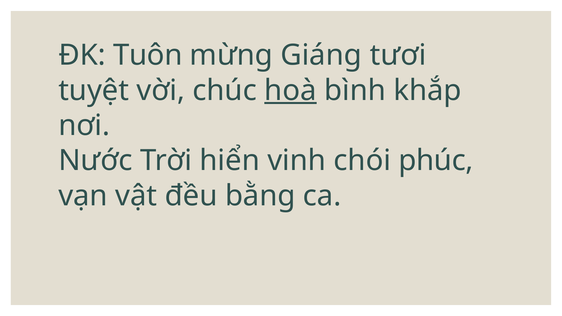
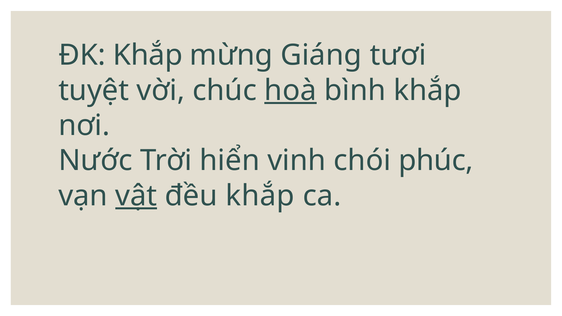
ĐK Tuôn: Tuôn -> Khắp (148, 55)
vật underline: none -> present (136, 196)
đều bằng: bằng -> khắp (260, 196)
